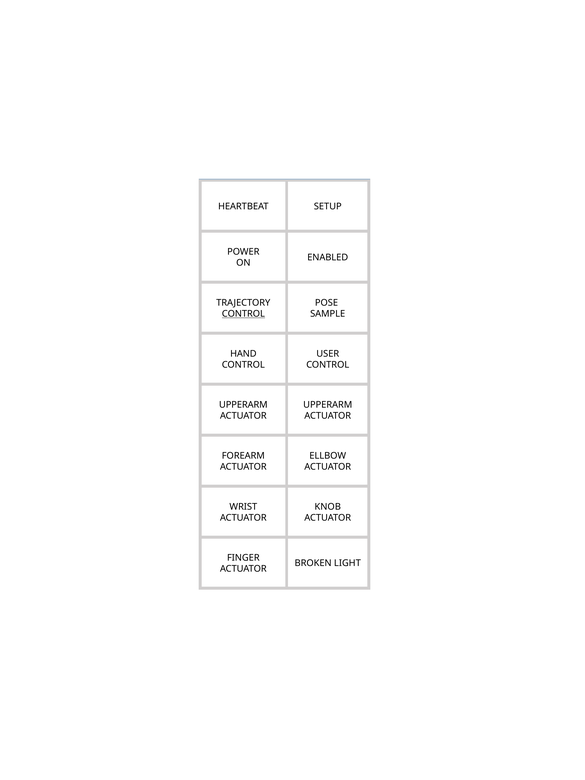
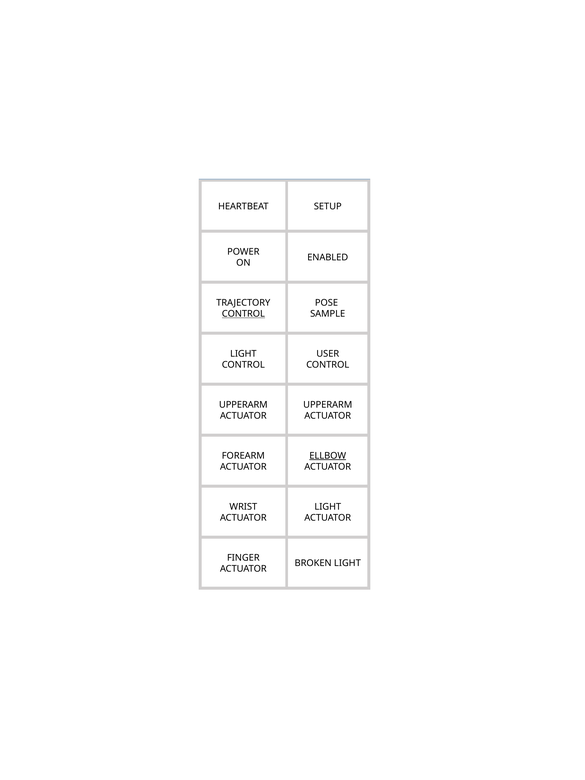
HAND: HAND -> LIGHT (243, 354)
ELLBOW underline: none -> present (328, 456)
KNOB: KNOB -> LIGHT (328, 507)
